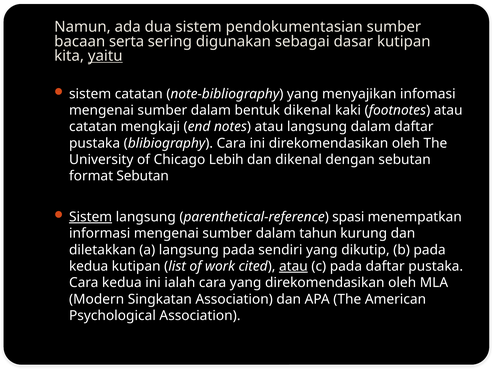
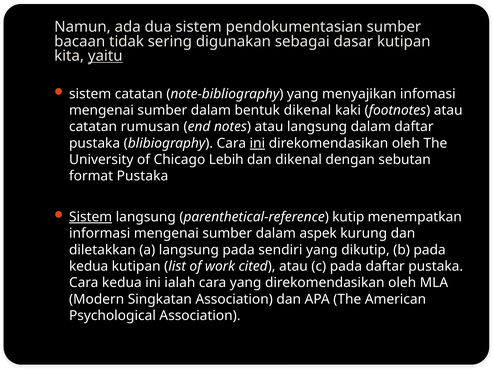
serta: serta -> tidak (127, 41)
mengkaji: mengkaji -> rumusan (150, 127)
ini underline: none -> present (257, 143)
format Sebutan: Sebutan -> Pustaka (142, 176)
spasi: spasi -> kutip (348, 217)
tahun: tahun -> aspek (318, 233)
atau underline: present -> none (293, 266)
